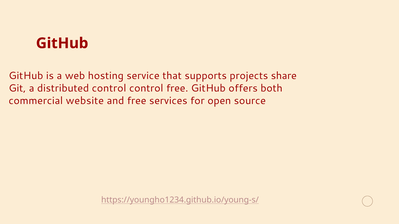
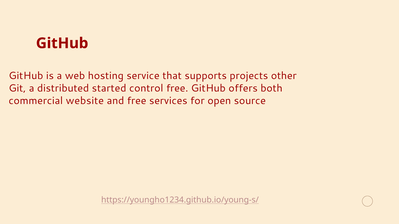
share: share -> other (284, 76)
distributed control: control -> started (109, 88)
